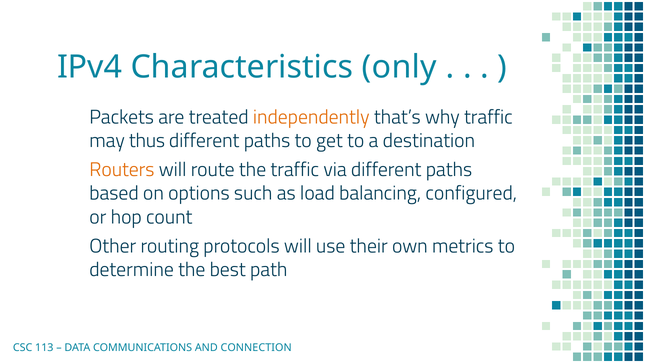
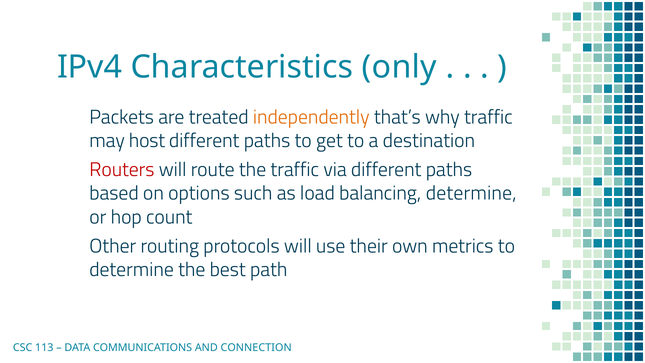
thus: thus -> host (147, 141)
Routers colour: orange -> red (122, 170)
balancing configured: configured -> determine (471, 193)
